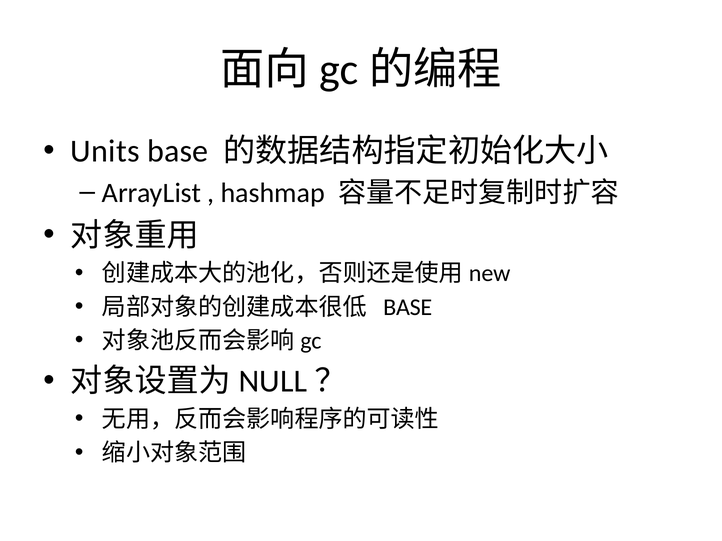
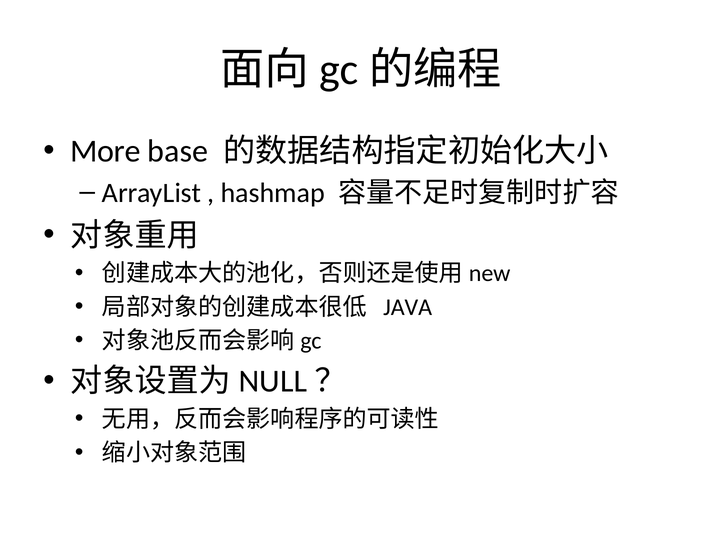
Units: Units -> More (105, 151)
BASE: BASE -> JAVA (408, 307)
